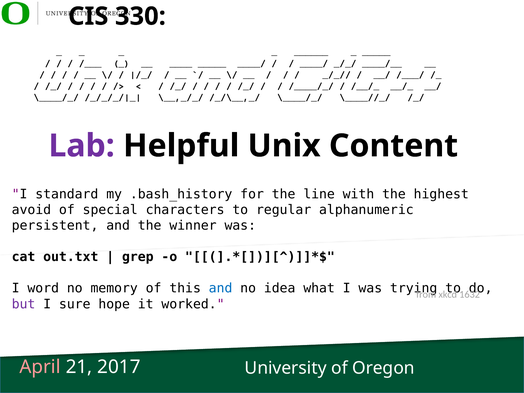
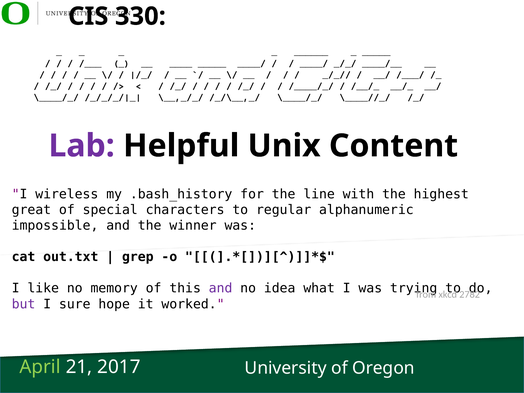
standard: standard -> wireless (67, 194)
avoid: avoid -> great (31, 210)
persistent: persistent -> impossible (55, 225)
word: word -> like (43, 288)
and colour: blue -> purple (221, 288)
1632: 1632 -> 2782 (470, 294)
April colour: pink -> light green (40, 367)
